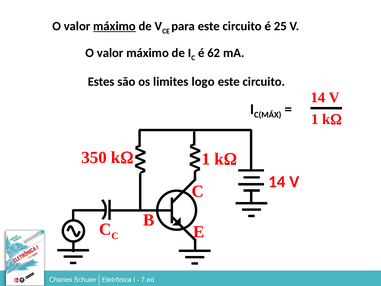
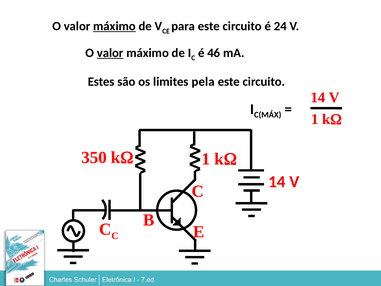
25: 25 -> 24 (280, 26)
valor underline: none -> present (110, 53)
62: 62 -> 46 (214, 53)
logo: logo -> pela (203, 82)
